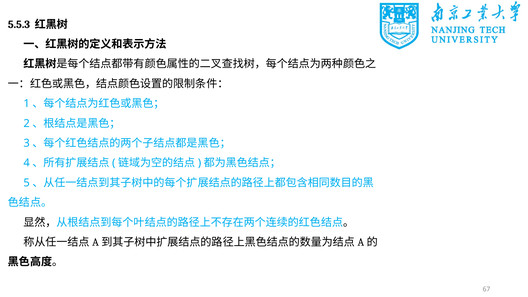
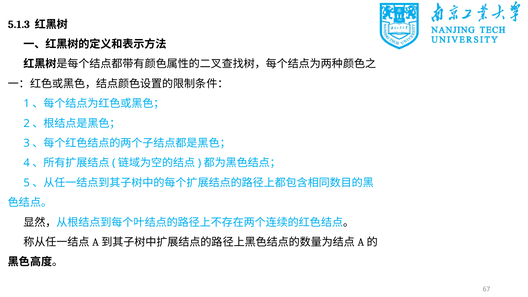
5.5.3: 5.5.3 -> 5.1.3 (19, 24)
